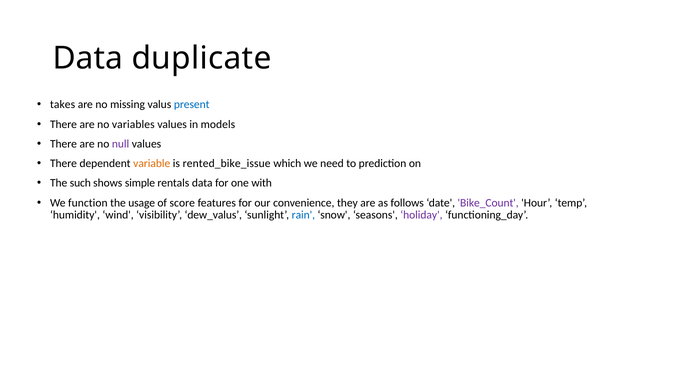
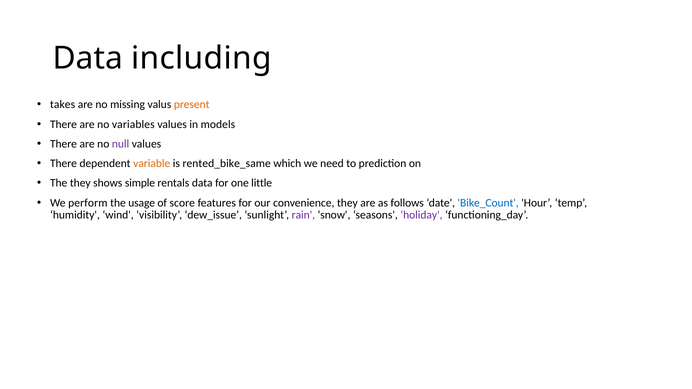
duplicate: duplicate -> including (202, 58)
present colour: blue -> orange (192, 105)
rented_bike_issue: rented_bike_issue -> rented_bike_same (227, 164)
The such: such -> they (80, 183)
with: with -> little (262, 183)
function: function -> perform (88, 203)
Bike_Count colour: purple -> blue (488, 203)
dew_valus: dew_valus -> dew_issue (213, 215)
rain colour: blue -> purple (303, 215)
